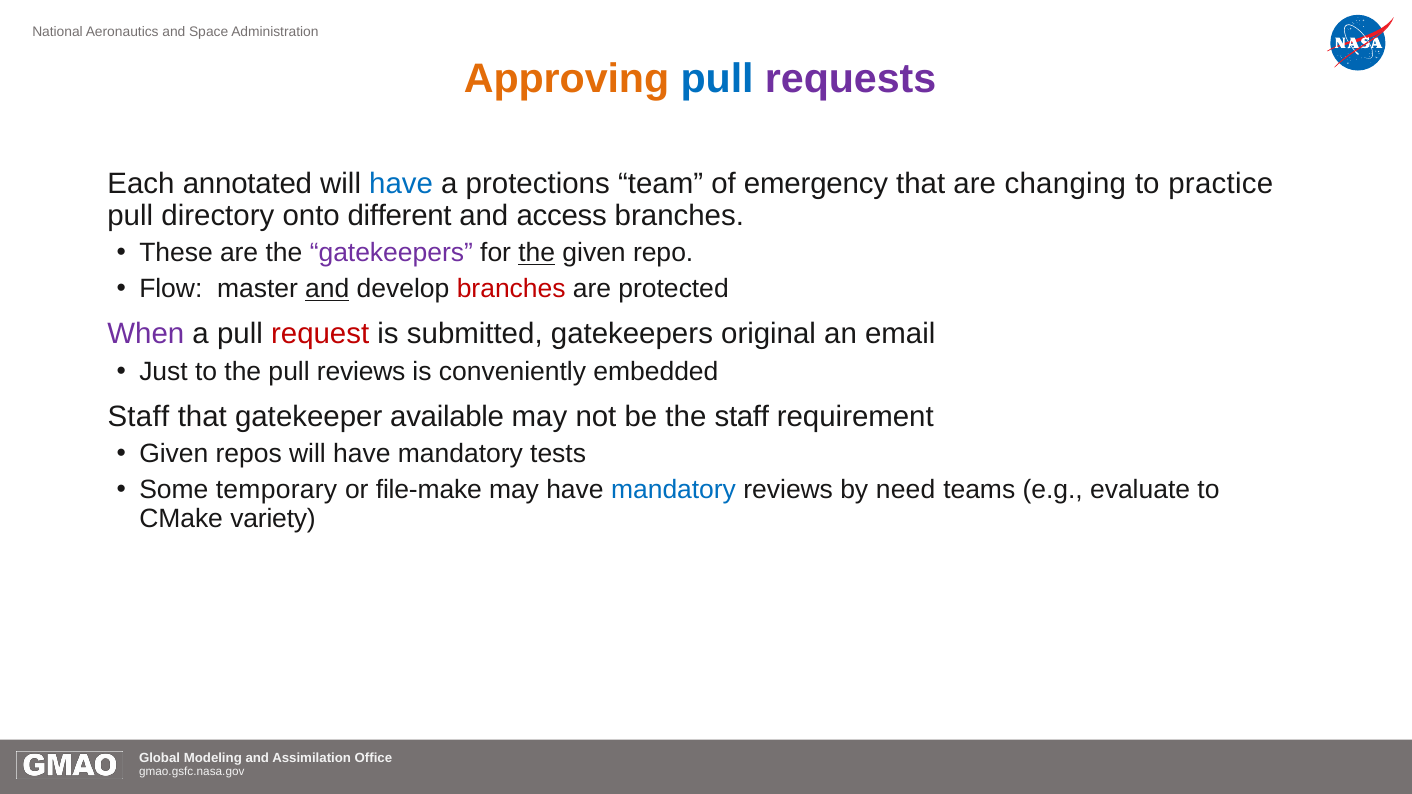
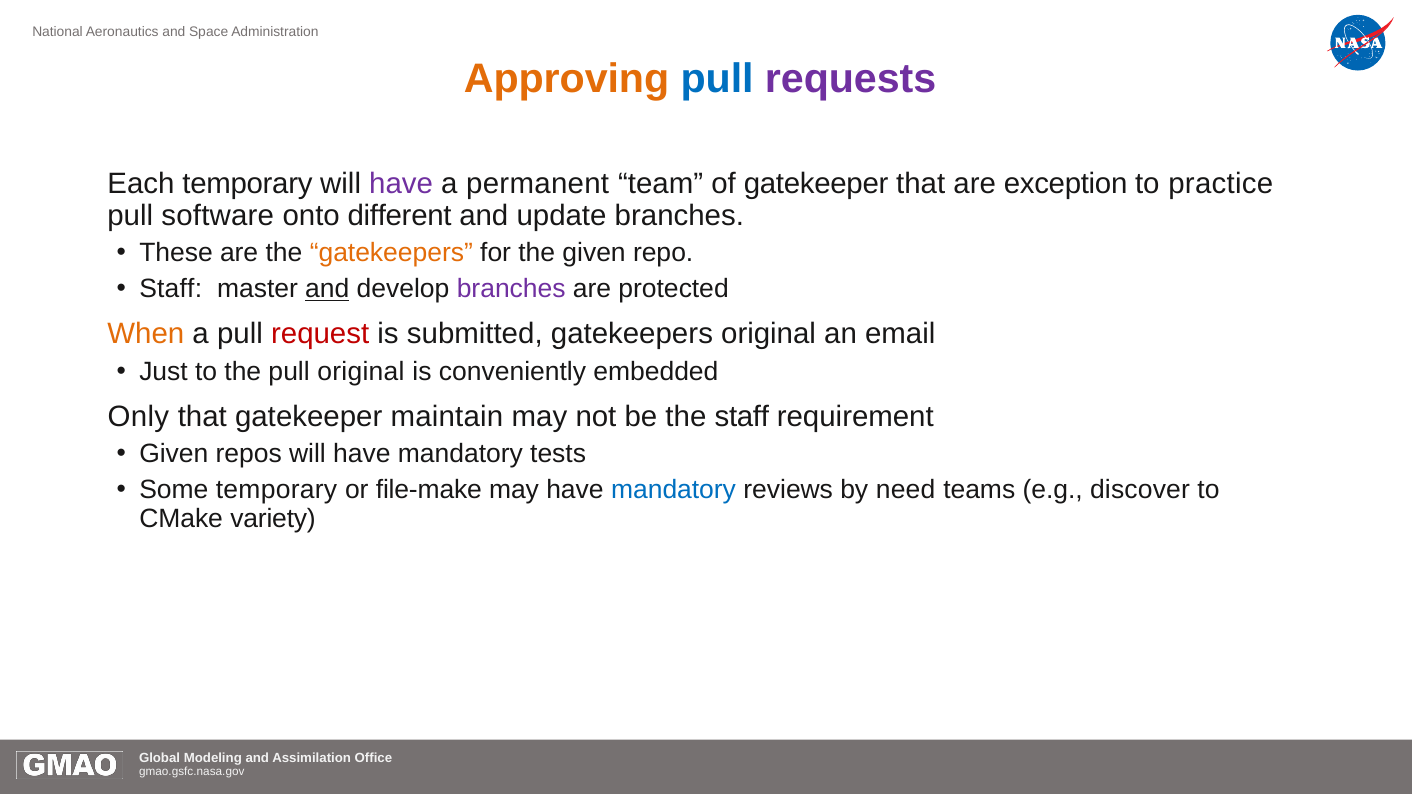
Each annotated: annotated -> temporary (247, 184)
have colour: blue -> purple (401, 184)
protections: protections -> permanent (538, 184)
of emergency: emergency -> gatekeeper (816, 184)
changing: changing -> exception (1066, 184)
directory: directory -> software (218, 216)
access: access -> update (562, 216)
gatekeepers colour: purple -> orange (391, 253)
the underline: present -> none (537, 253)
Flow: Flow -> Staff (171, 289)
branches colour: red -> purple (511, 289)
When colour: purple -> orange (146, 334)
pull reviews: reviews -> original (361, 372)
Staff: Staff -> Only (138, 417)
available: available -> maintain (447, 417)
evaluate: evaluate -> discover (1140, 490)
